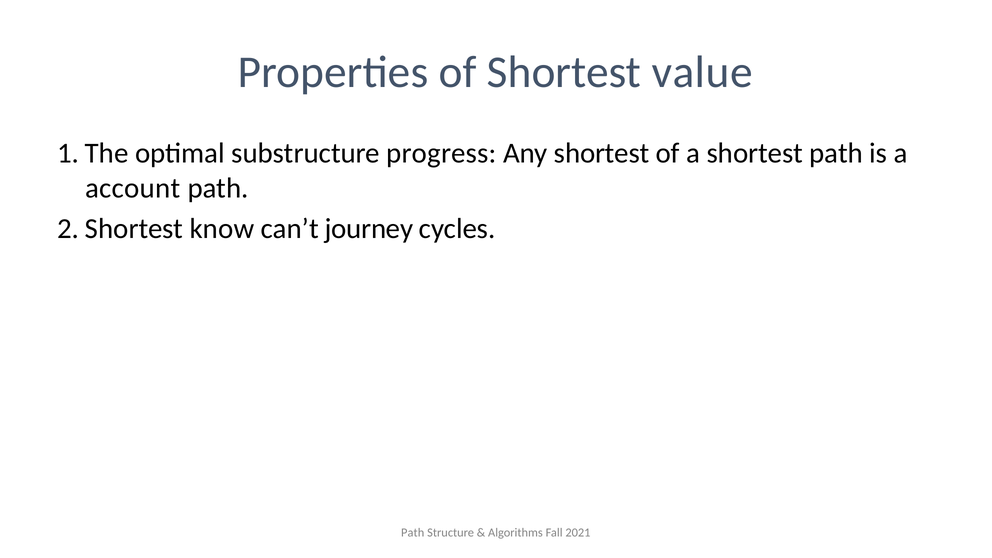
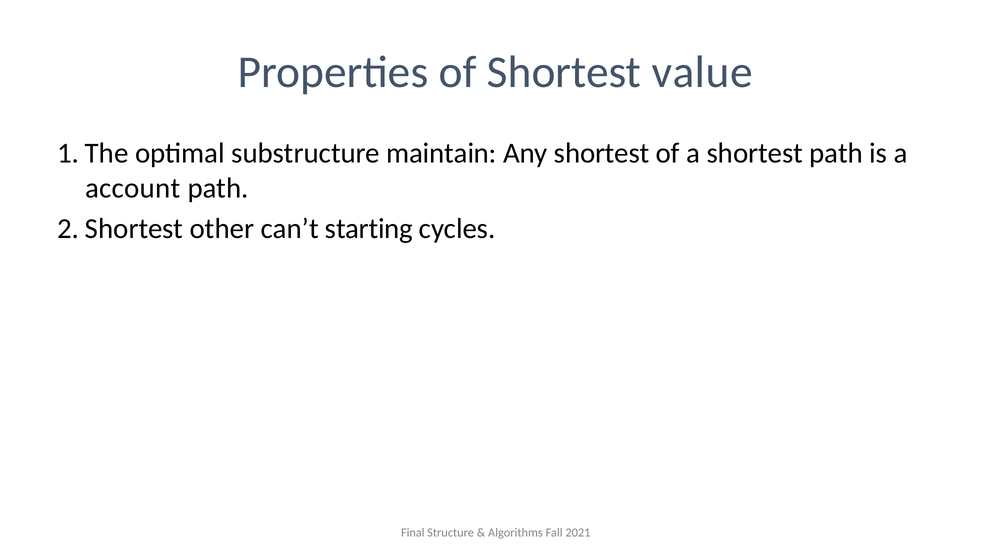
progress: progress -> maintain (442, 153)
know: know -> other (222, 229)
journey: journey -> starting (369, 229)
Path: Path -> Final (413, 533)
